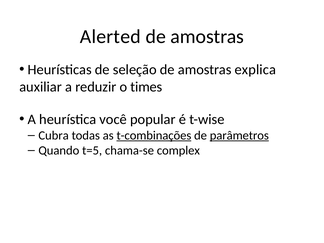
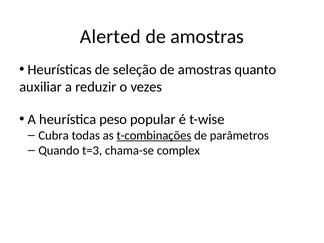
explica: explica -> quanto (255, 70)
times: times -> vezes (146, 87)
você: você -> peso (113, 119)
parâmetros underline: present -> none (239, 135)
t=5: t=5 -> t=3 (92, 150)
